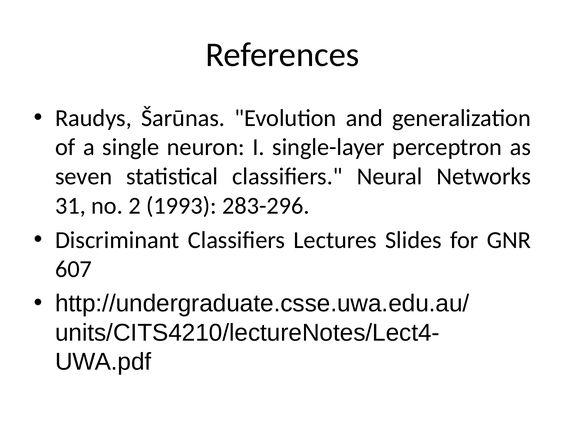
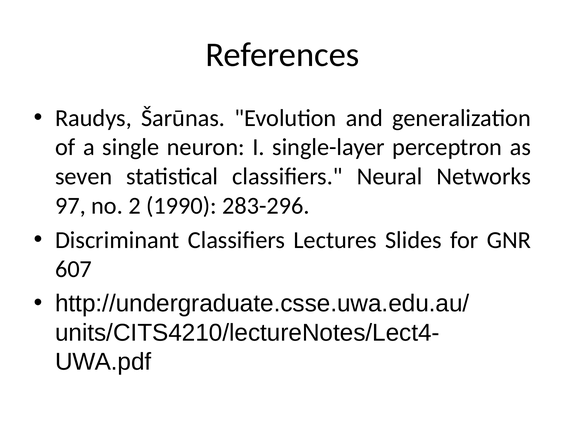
31: 31 -> 97 (70, 206)
1993: 1993 -> 1990 (181, 206)
